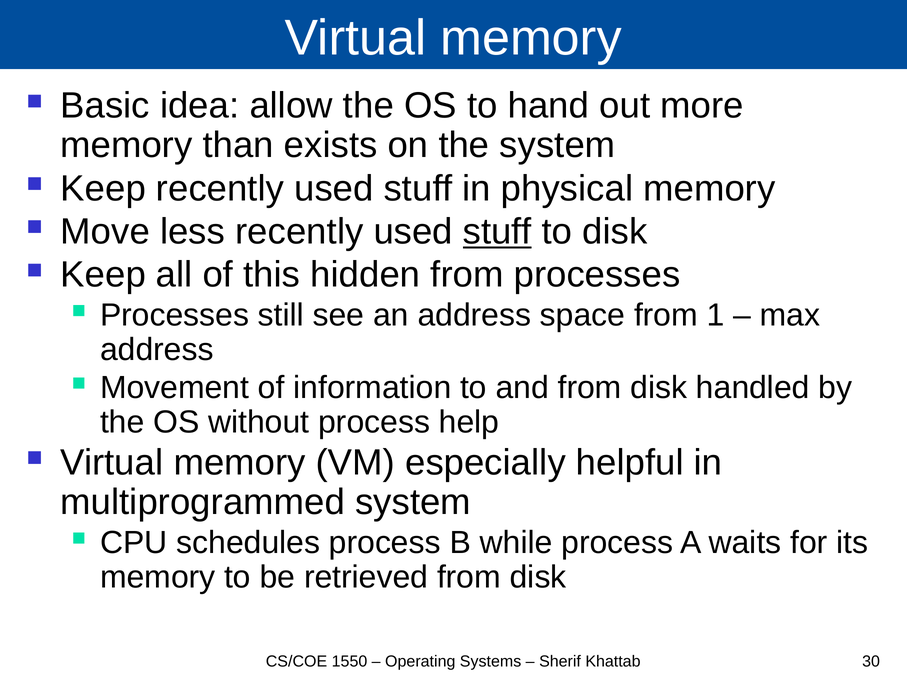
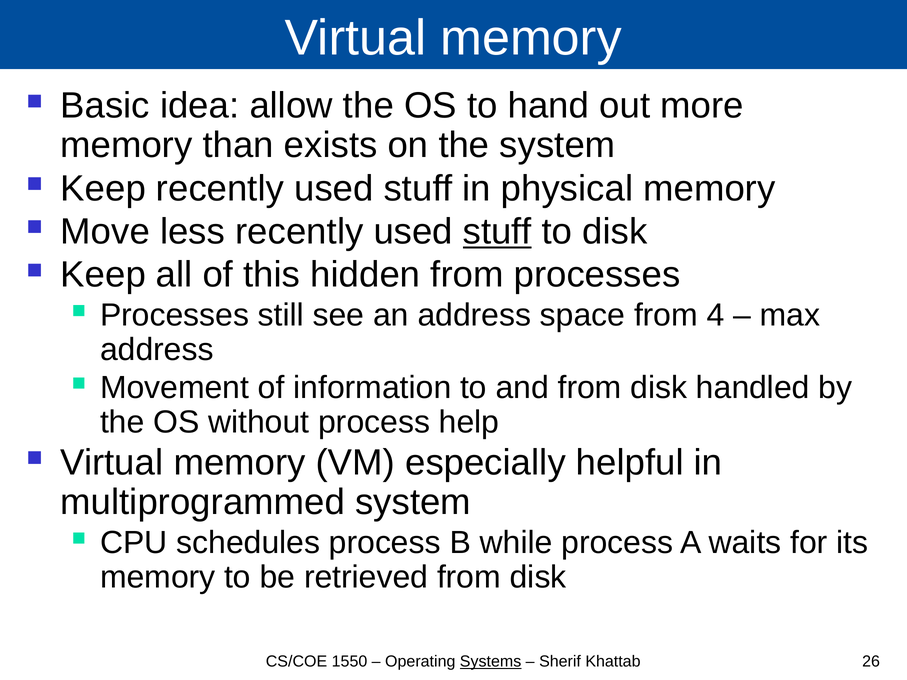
1: 1 -> 4 (715, 315)
Systems underline: none -> present (491, 662)
30: 30 -> 26 (871, 662)
